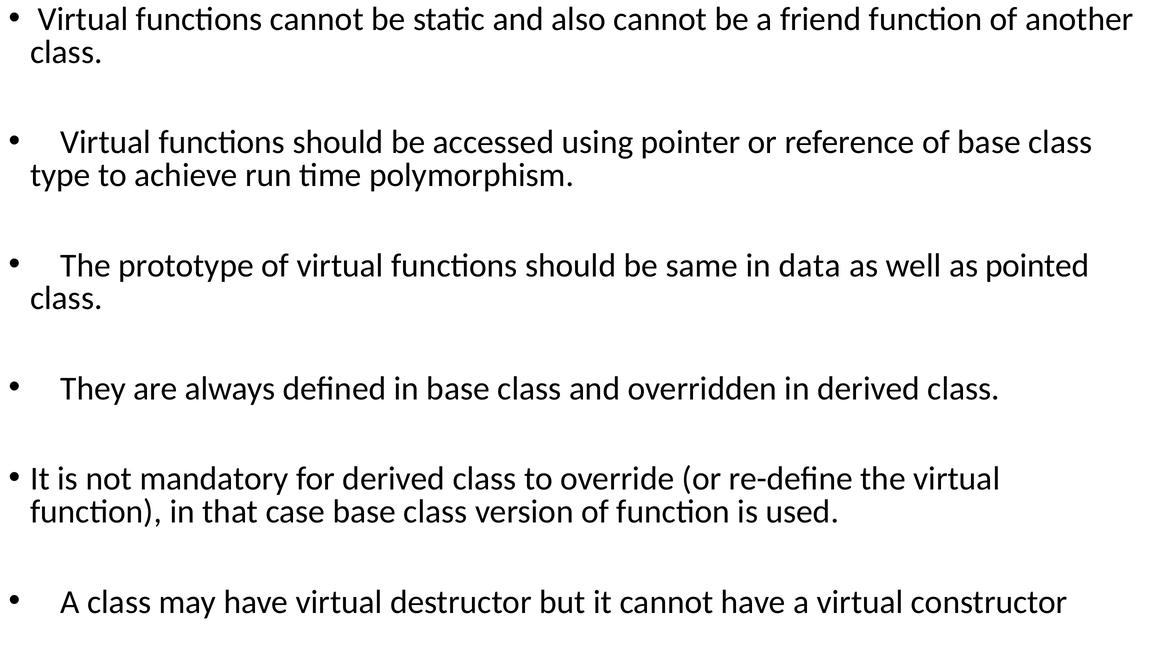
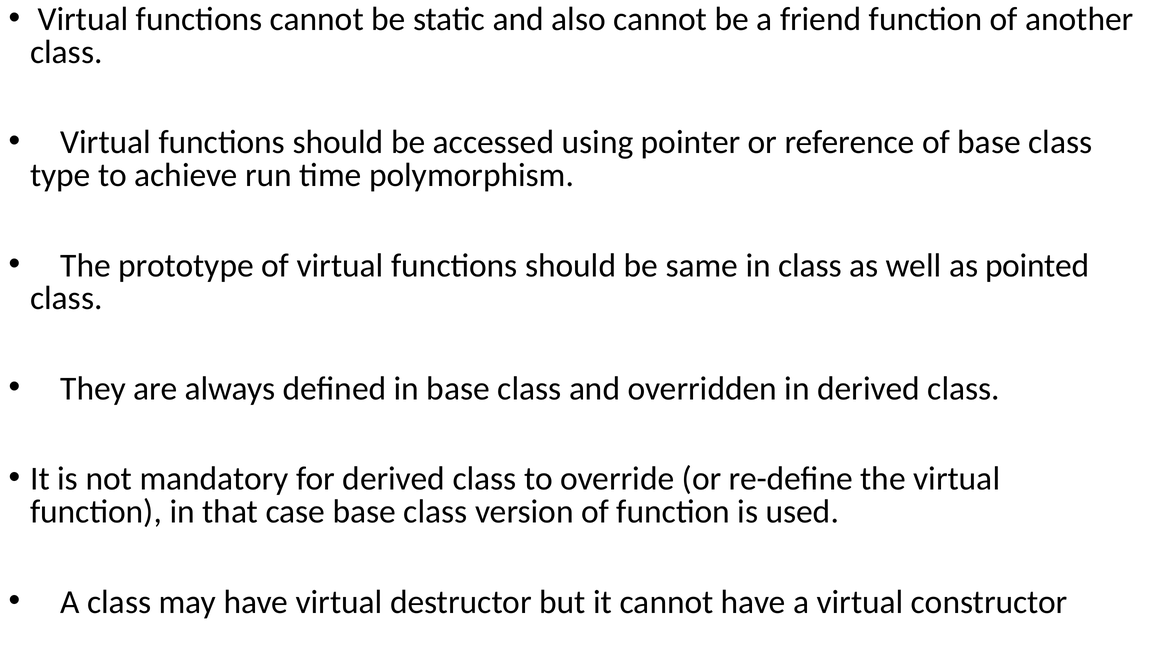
in data: data -> class (810, 265)
